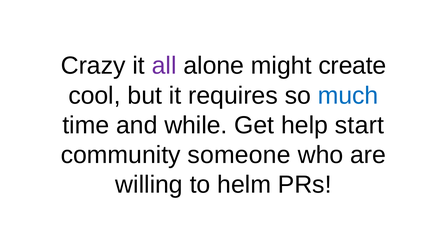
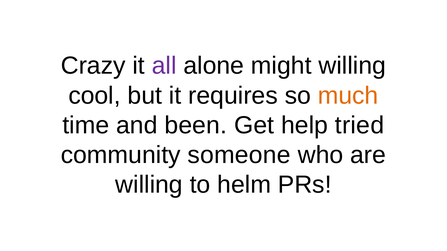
might create: create -> willing (352, 66)
much colour: blue -> orange (348, 96)
while: while -> been (196, 126)
start: start -> tried (360, 126)
